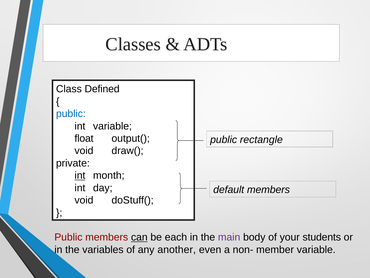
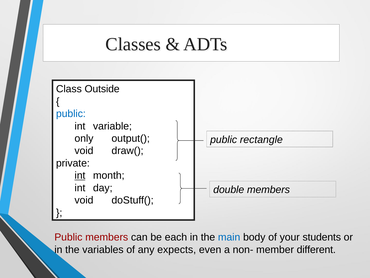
Defined: Defined -> Outside (102, 89)
float: float -> only (84, 138)
default: default -> double (229, 189)
can underline: present -> none (139, 237)
main colour: purple -> blue (229, 237)
another: another -> expects (177, 249)
member variable: variable -> different (316, 249)
